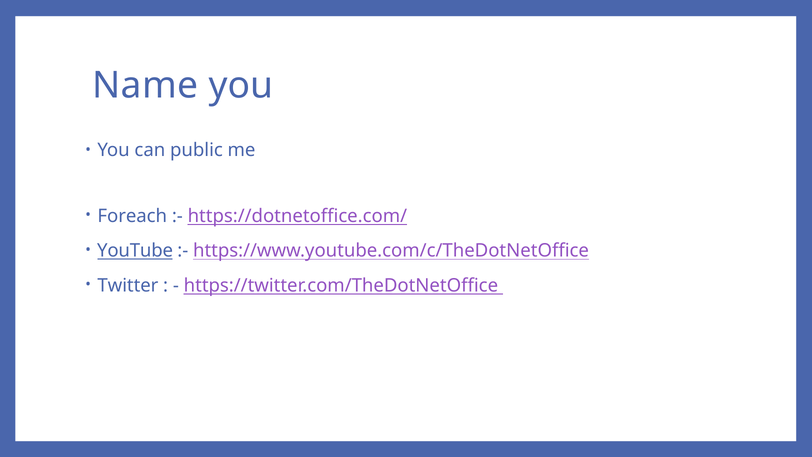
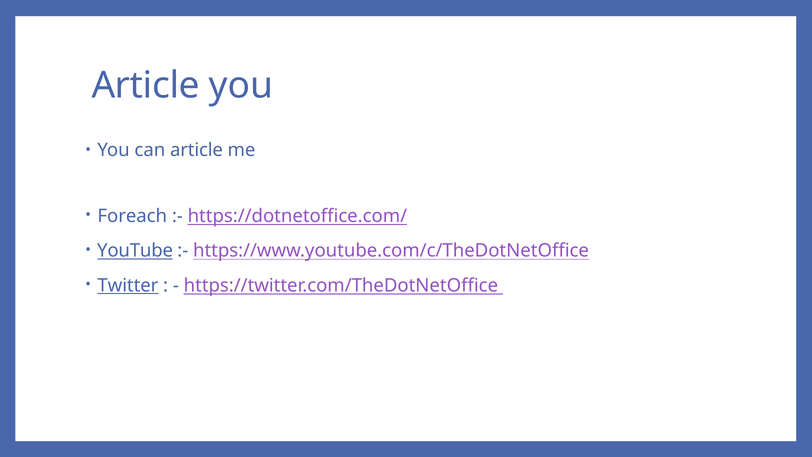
Name: Name -> Article (146, 86)
can public: public -> article (197, 150)
Twitter underline: none -> present (128, 285)
